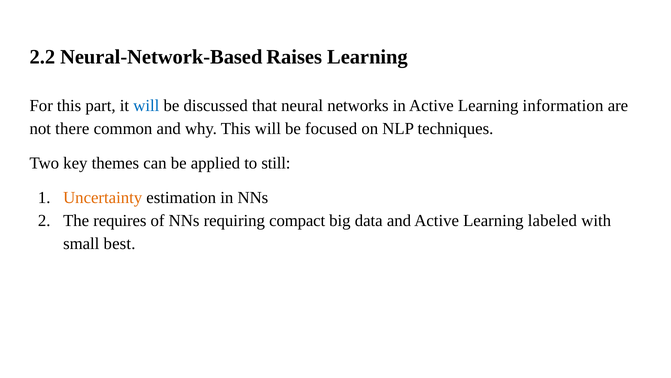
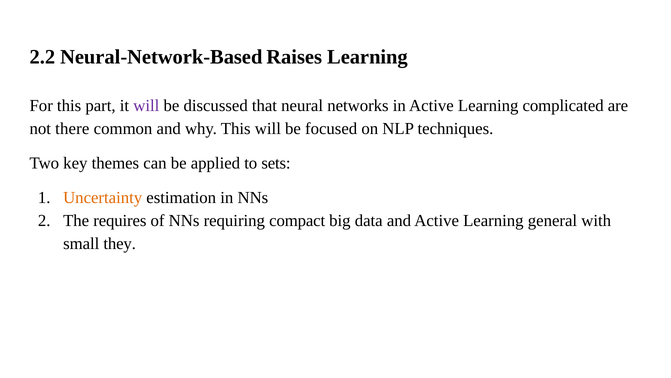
will colour: blue -> purple (146, 106)
information: information -> complicated (563, 106)
still: still -> sets (276, 163)
labeled: labeled -> general (552, 220)
best: best -> they (120, 244)
